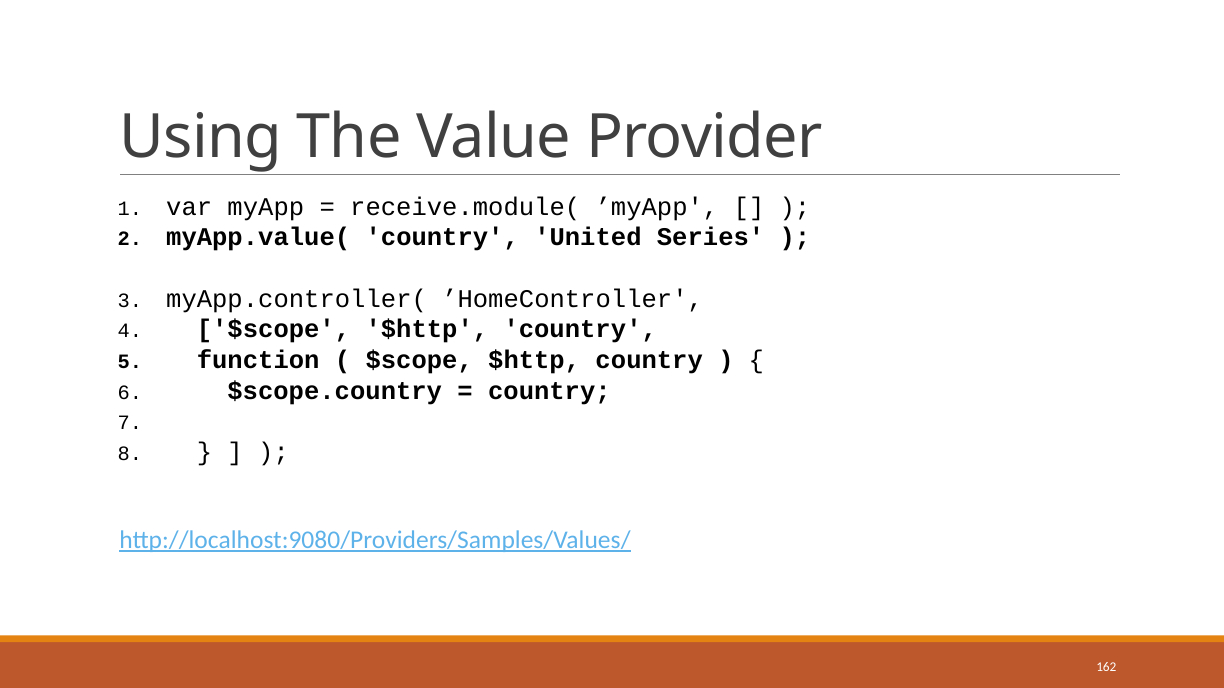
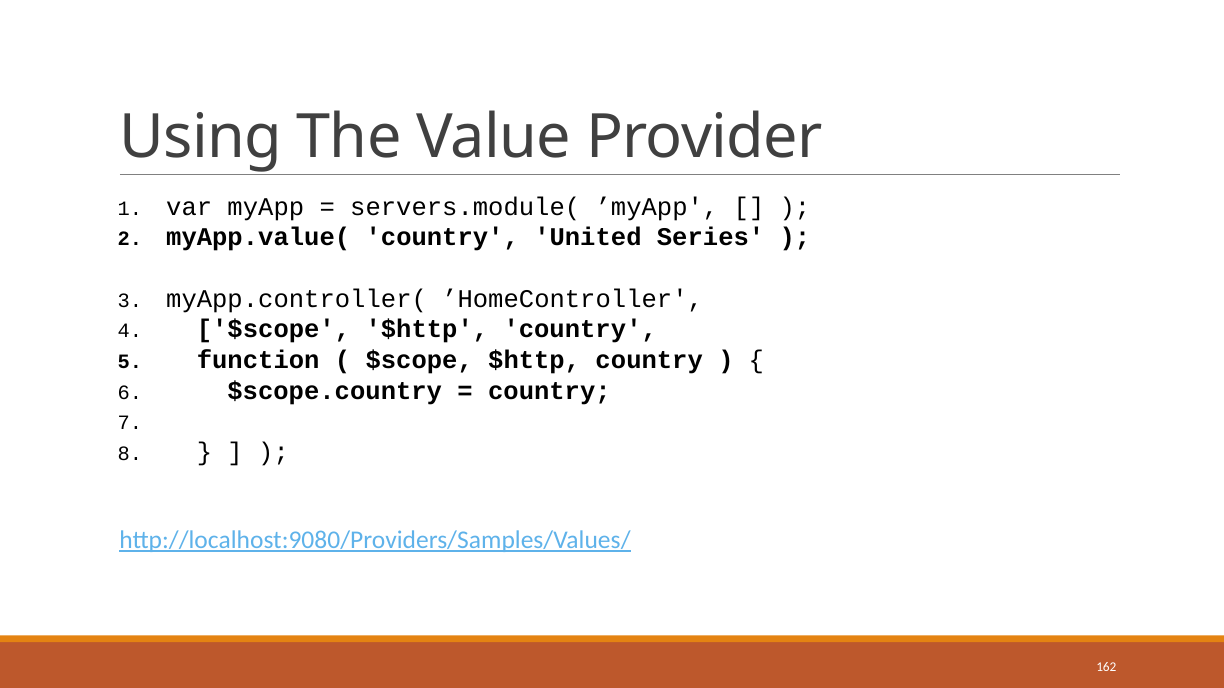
receive.module(: receive.module( -> servers.module( (465, 207)
